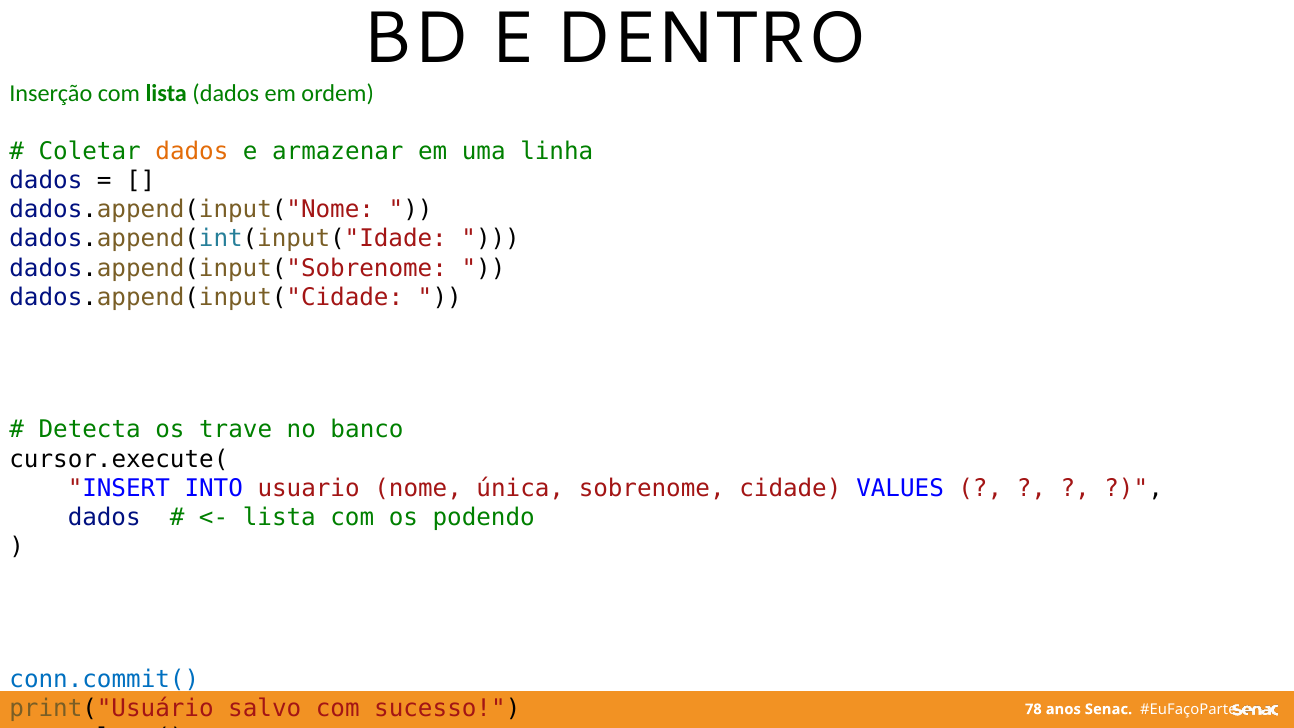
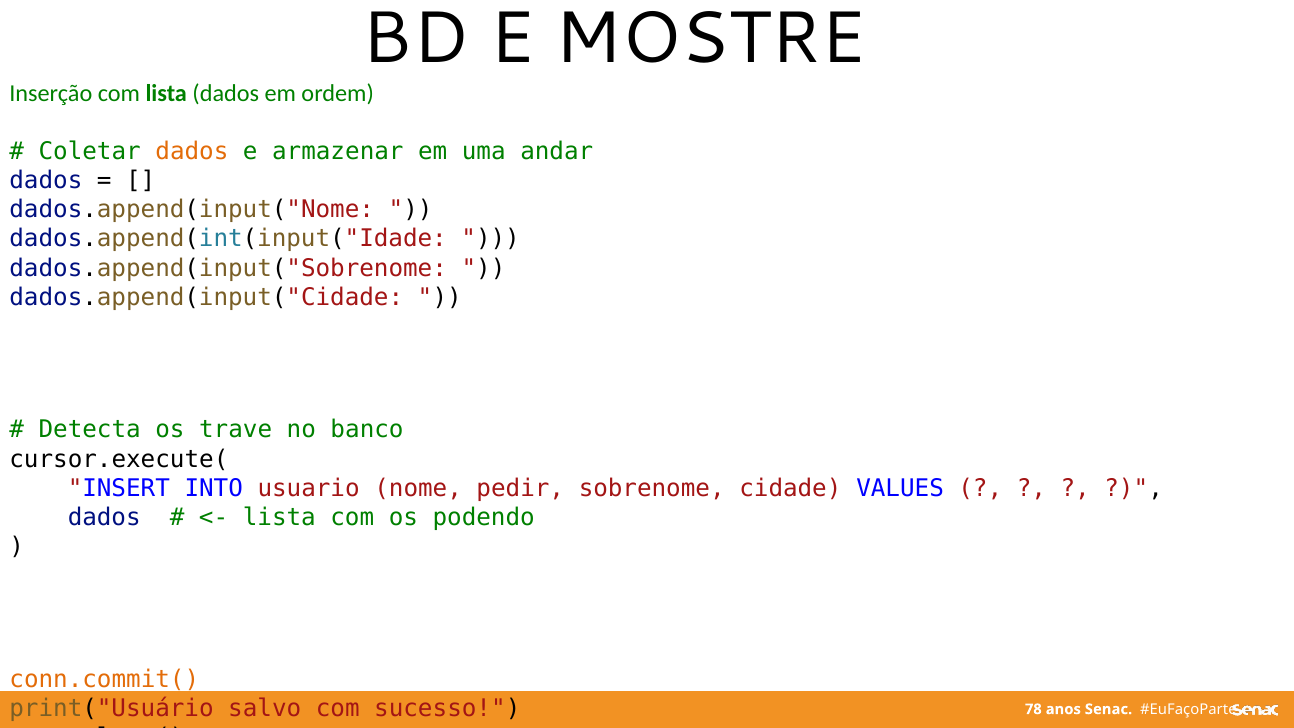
DENTRO: DENTRO -> MOSTRE (711, 39)
linha: linha -> andar (557, 152)
única: única -> pedir (520, 488)
conn.commit( colour: blue -> orange (104, 679)
